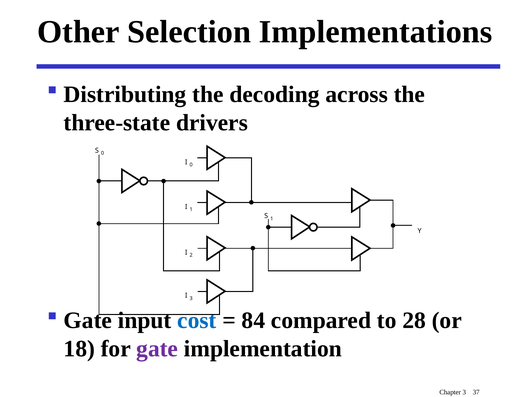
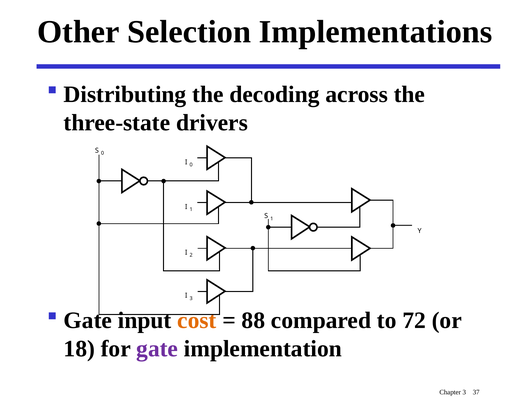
cost colour: blue -> orange (197, 320)
84: 84 -> 88 (253, 320)
28: 28 -> 72 (414, 320)
